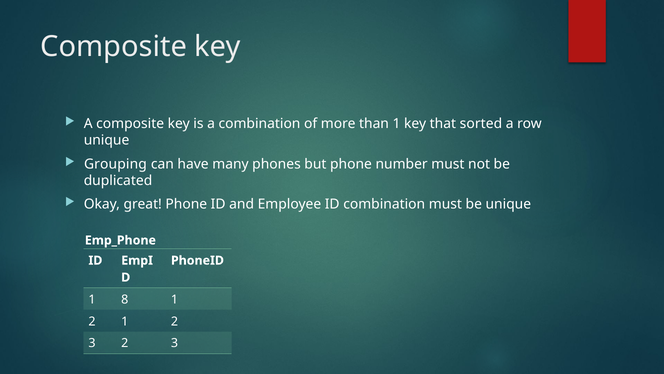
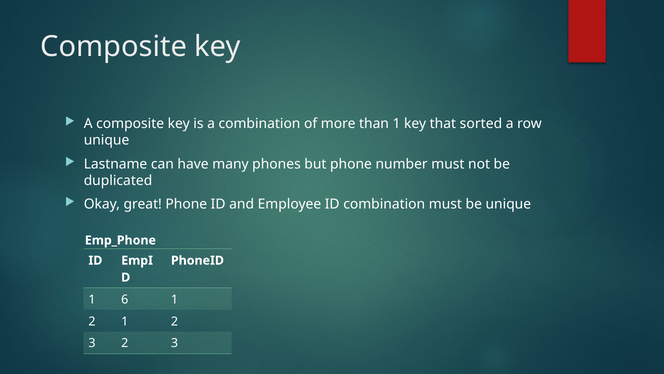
Grouping: Grouping -> Lastname (116, 164)
8: 8 -> 6 (125, 299)
